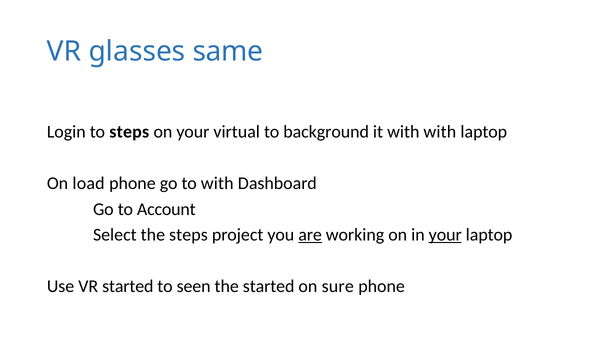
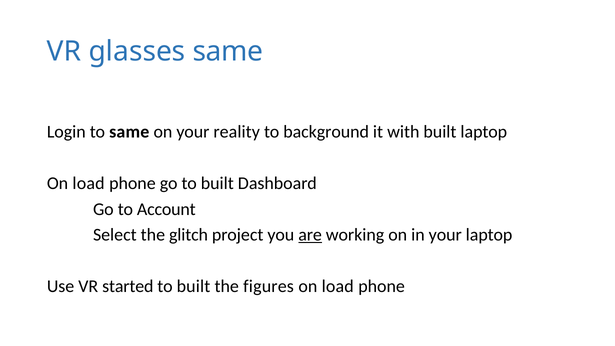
to steps: steps -> same (129, 132)
virtual: virtual -> reality (237, 132)
with with: with -> built (440, 132)
go to with: with -> built (217, 183)
the steps: steps -> glitch (189, 235)
your underline: present -> none (445, 235)
seen: seen -> built (193, 286)
the started: started -> figures (269, 286)
sure: sure -> load (338, 286)
